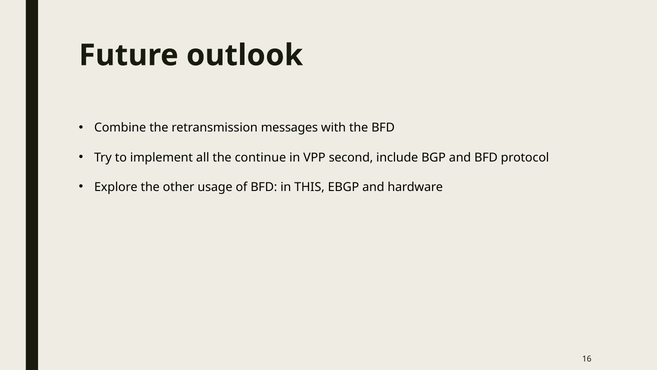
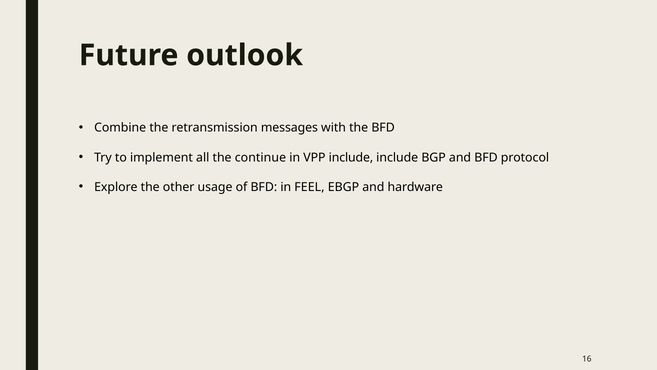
VPP second: second -> include (351, 157)
THIS: THIS -> FEEL (309, 187)
